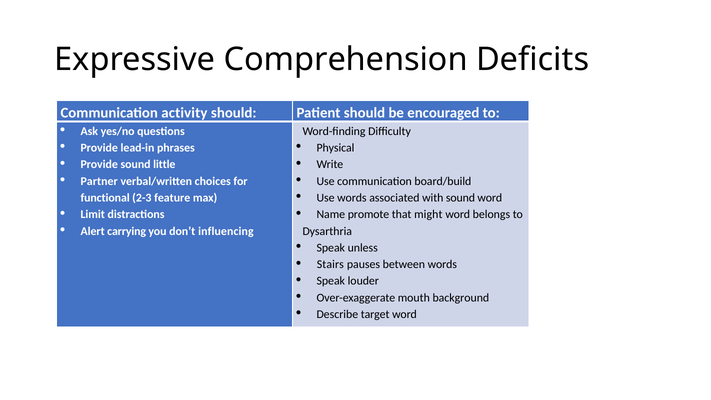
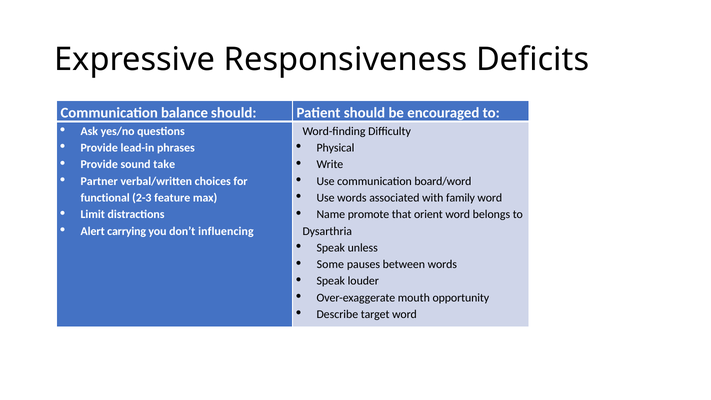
Comprehension: Comprehension -> Responsiveness (346, 60)
activity: activity -> balance (185, 113)
little: little -> take (164, 164)
board/build: board/build -> board/word (443, 181)
with sound: sound -> family (460, 198)
might: might -> orient (428, 214)
Stairs: Stairs -> Some (330, 264)
background: background -> opportunity (461, 298)
